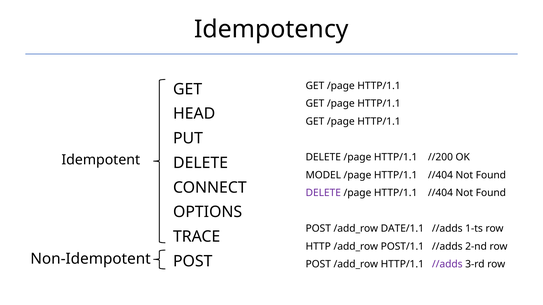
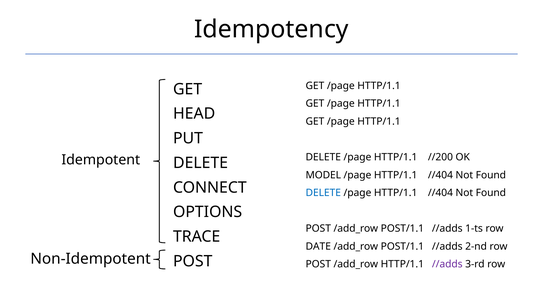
DELETE colour: purple -> blue (323, 193)
POST /add_row DATE/1.1: DATE/1.1 -> POST/1.1 (402, 229)
HTTP: HTTP -> DATE (318, 247)
